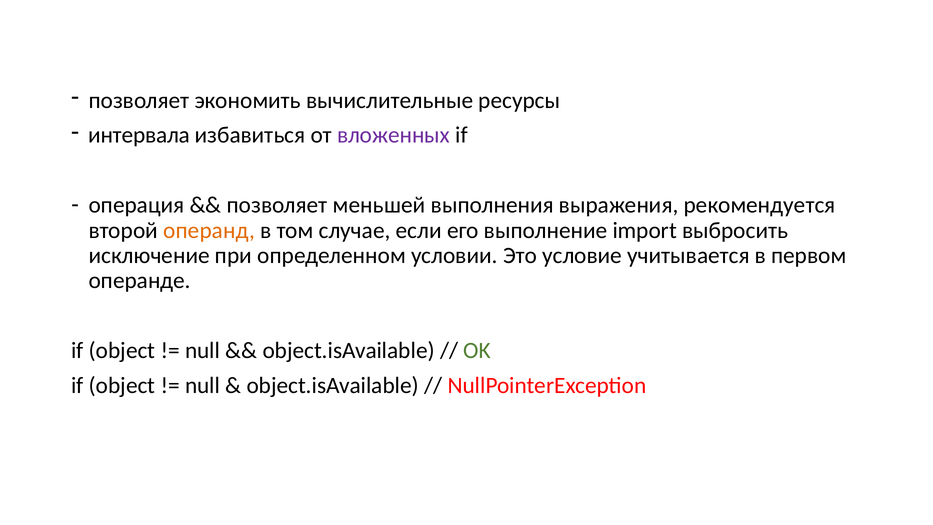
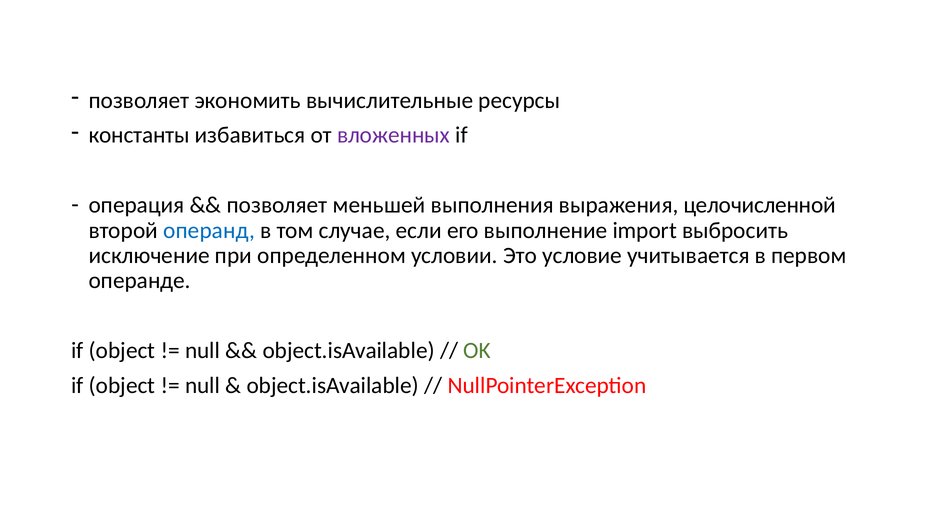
интервала: интервала -> константы (139, 135)
рекомендуется: рекомендуется -> целочисленной (760, 205)
операнд colour: orange -> blue (209, 230)
